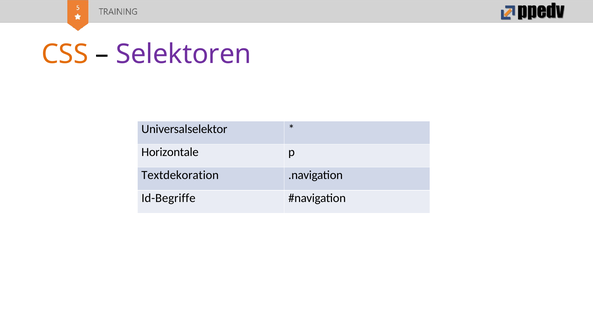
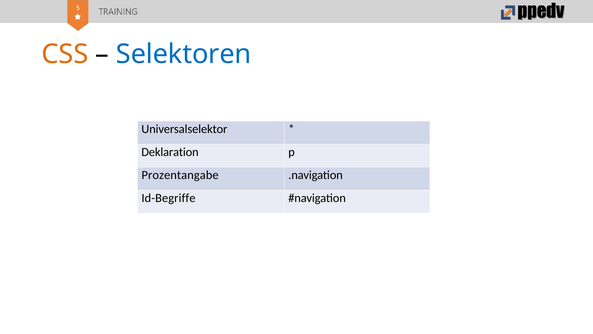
Selektoren colour: purple -> blue (184, 54)
Horizontale: Horizontale -> Deklaration (170, 152)
Textdekoration: Textdekoration -> Prozentangabe (180, 175)
